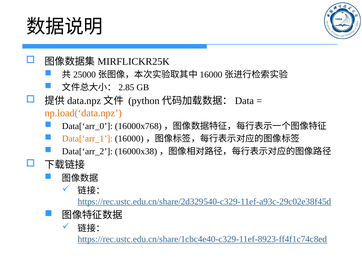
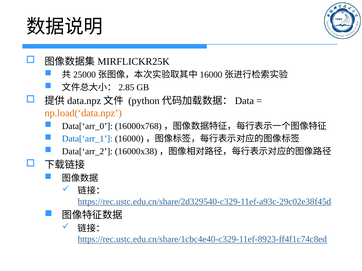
Data[‘arr_1 colour: orange -> blue (87, 139)
